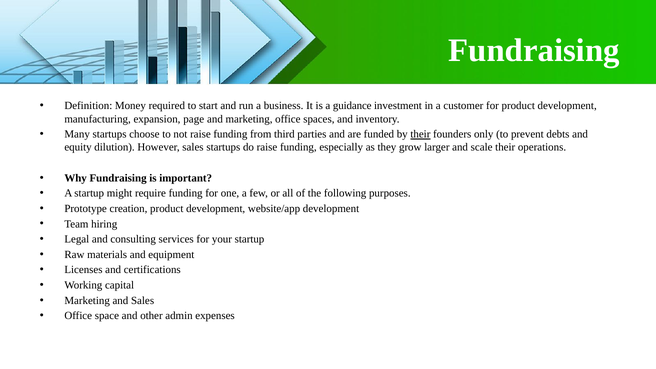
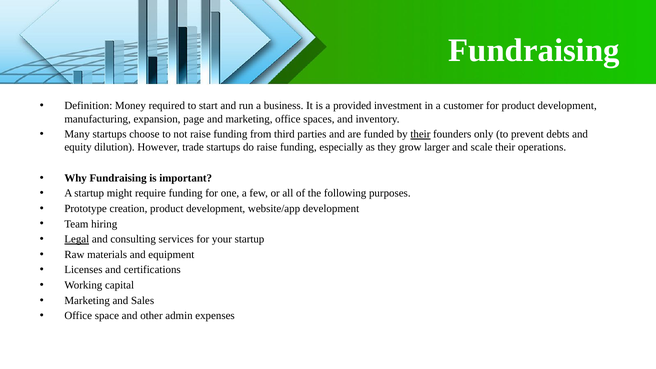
guidance: guidance -> provided (352, 106)
However sales: sales -> trade (193, 147)
Legal underline: none -> present (77, 239)
